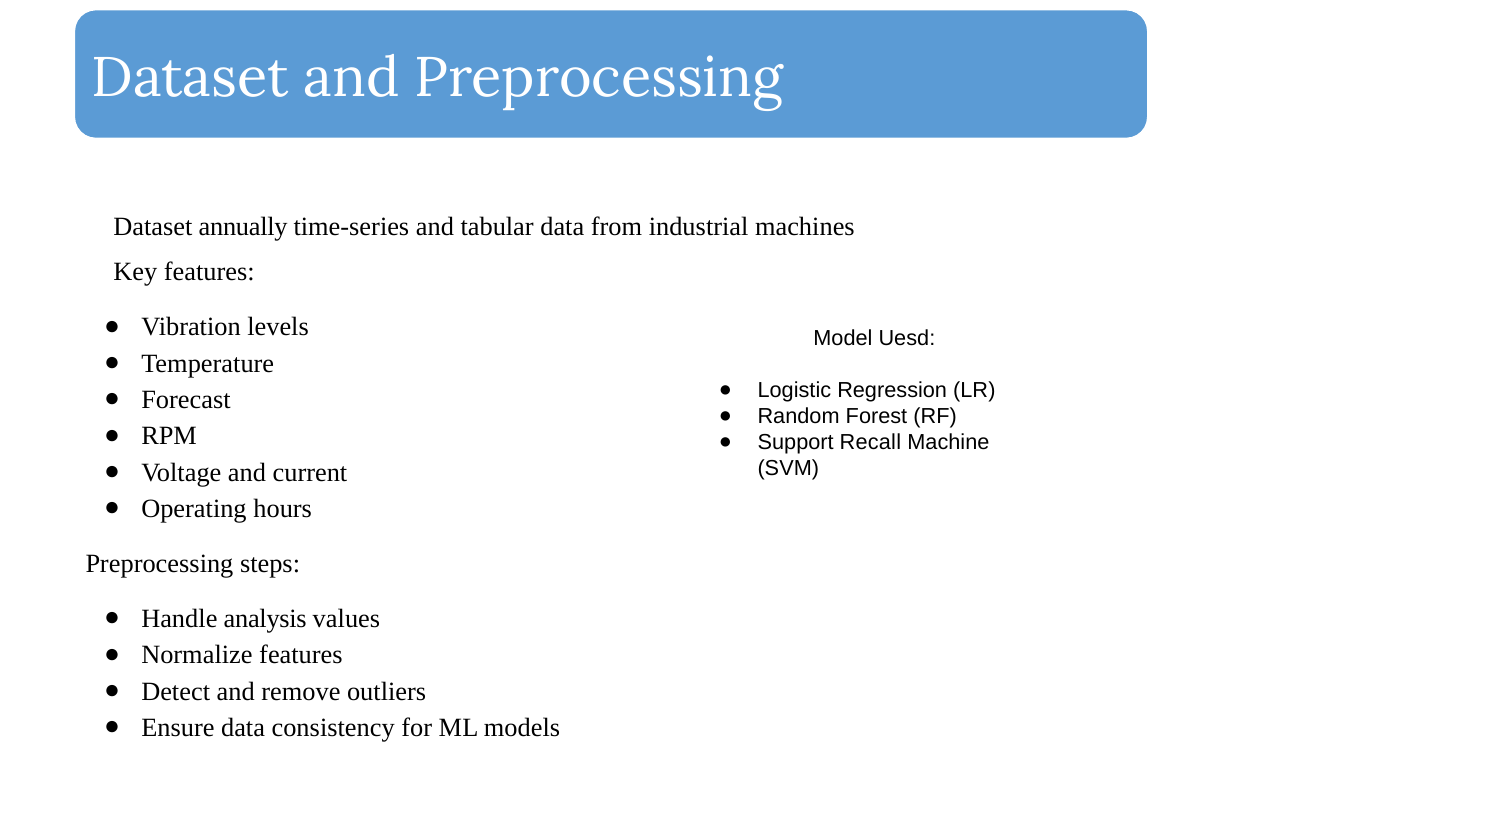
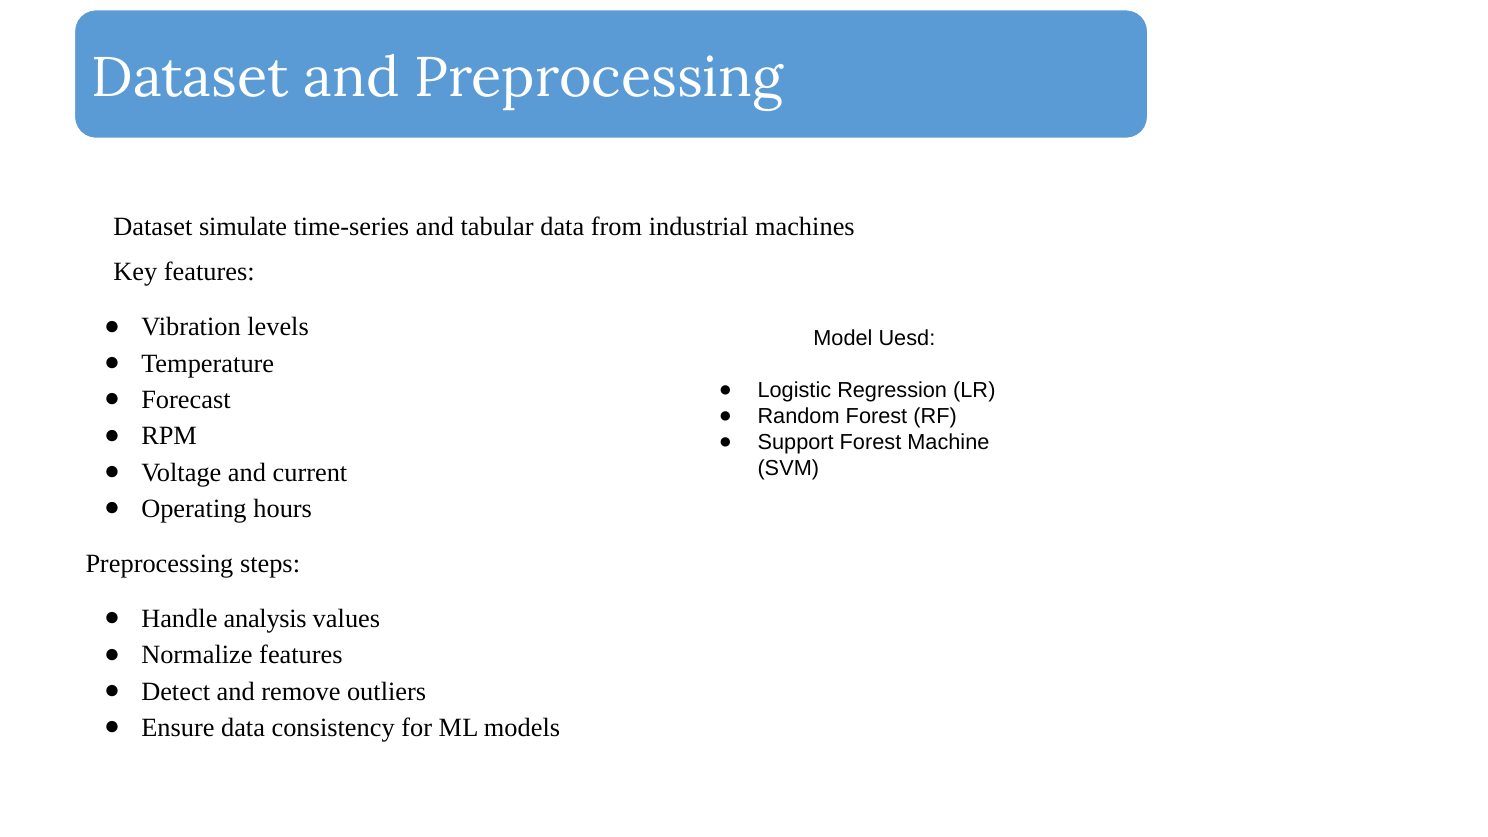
annually: annually -> simulate (243, 227)
Support Recall: Recall -> Forest (870, 443)
